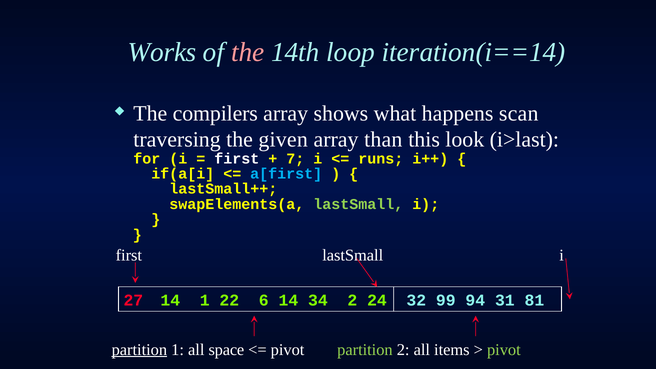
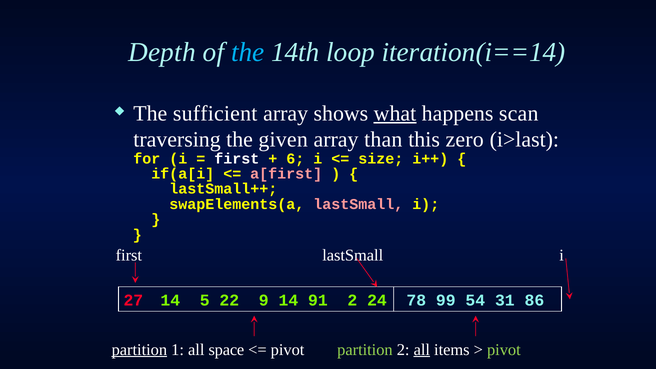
Works: Works -> Depth (162, 52)
the colour: pink -> light blue (248, 52)
compilers: compilers -> sufficient (215, 113)
what underline: none -> present (395, 113)
look: look -> zero (465, 140)
7: 7 -> 6 (295, 159)
runs: runs -> size (381, 159)
a[first colour: light blue -> pink (286, 174)
lastSmall colour: light green -> pink (358, 204)
14 1: 1 -> 5 (205, 300)
6: 6 -> 9 (264, 300)
34: 34 -> 91 (318, 300)
32: 32 -> 78 (416, 300)
94: 94 -> 54 (475, 300)
81: 81 -> 86 (534, 300)
all underline: none -> present (422, 350)
